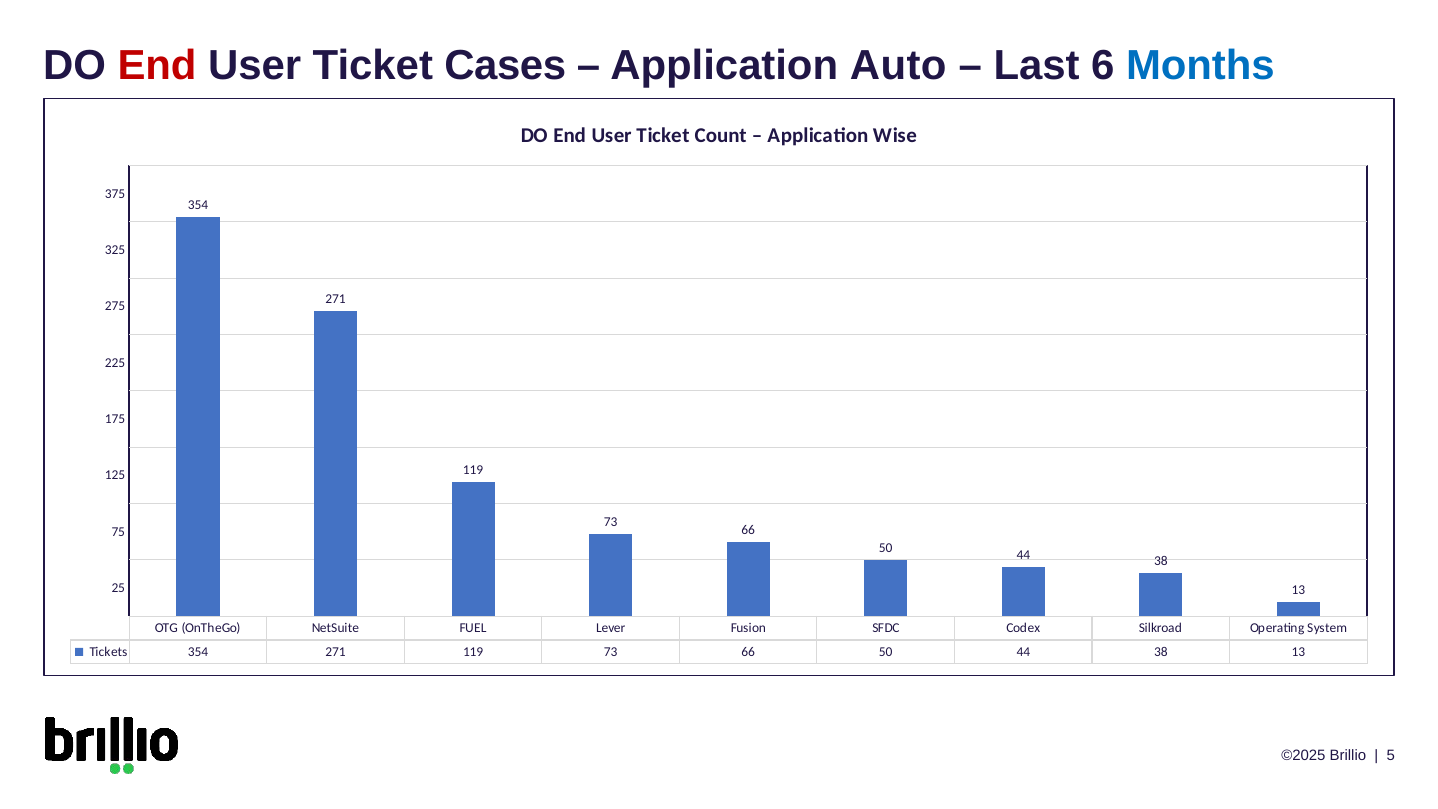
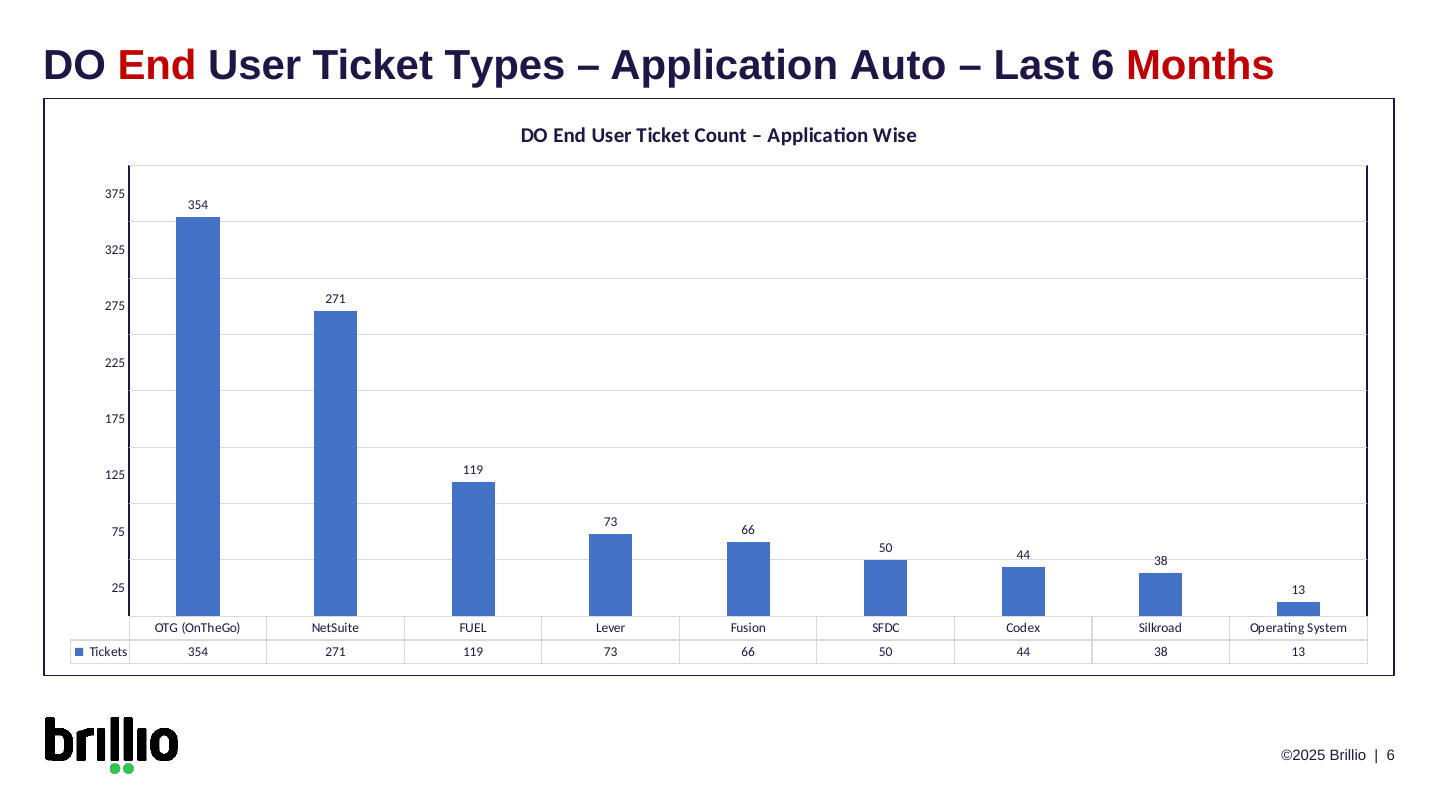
Cases: Cases -> Types (505, 65)
Months colour: blue -> red (1200, 65)
5: 5 -> 6 (1391, 755)
